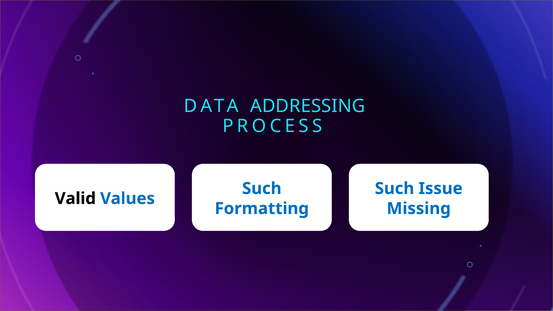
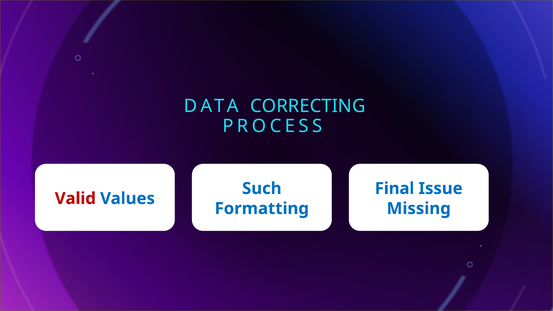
ADDRESSING: ADDRESSING -> CORRECTING (308, 106)
Such: Such -> Final (395, 189)
Valid colour: black -> red (75, 199)
